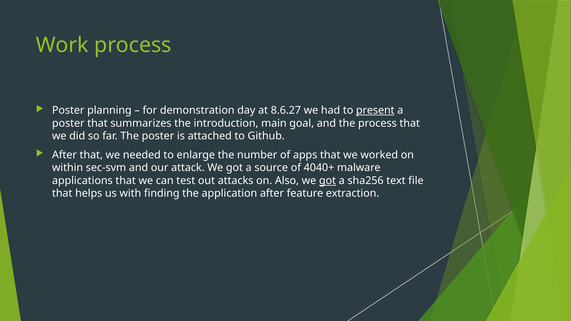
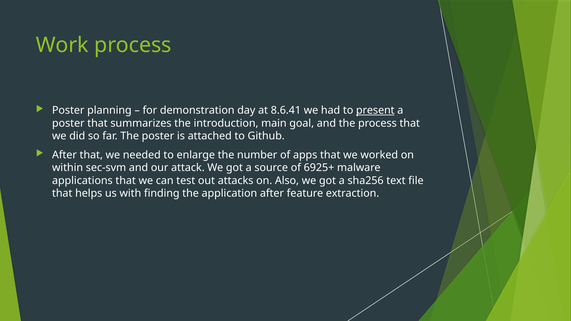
8.6.27: 8.6.27 -> 8.6.41 (286, 111)
4040+: 4040+ -> 6925+ (319, 168)
got underline: present -> none (327, 181)
